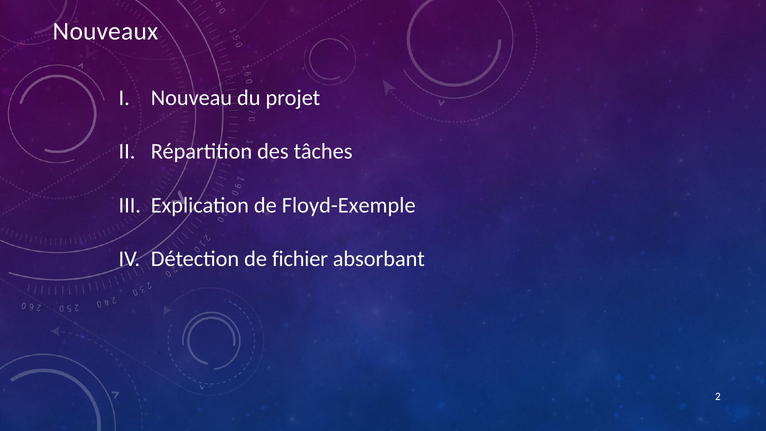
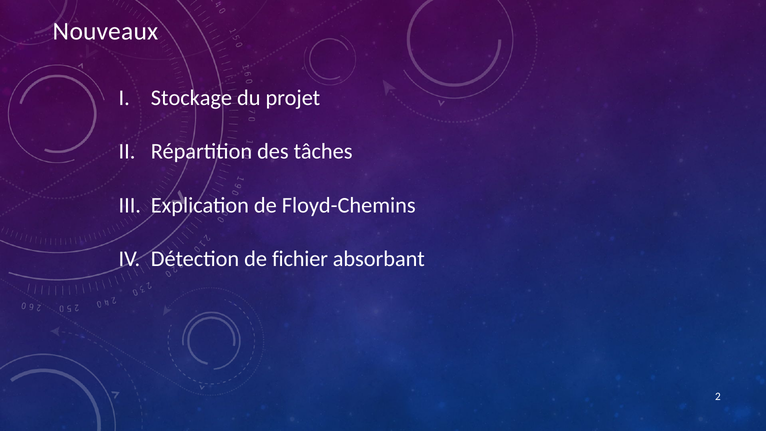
Nouveau: Nouveau -> Stockage (191, 98)
Floyd-Exemple: Floyd-Exemple -> Floyd-Chemins (349, 205)
